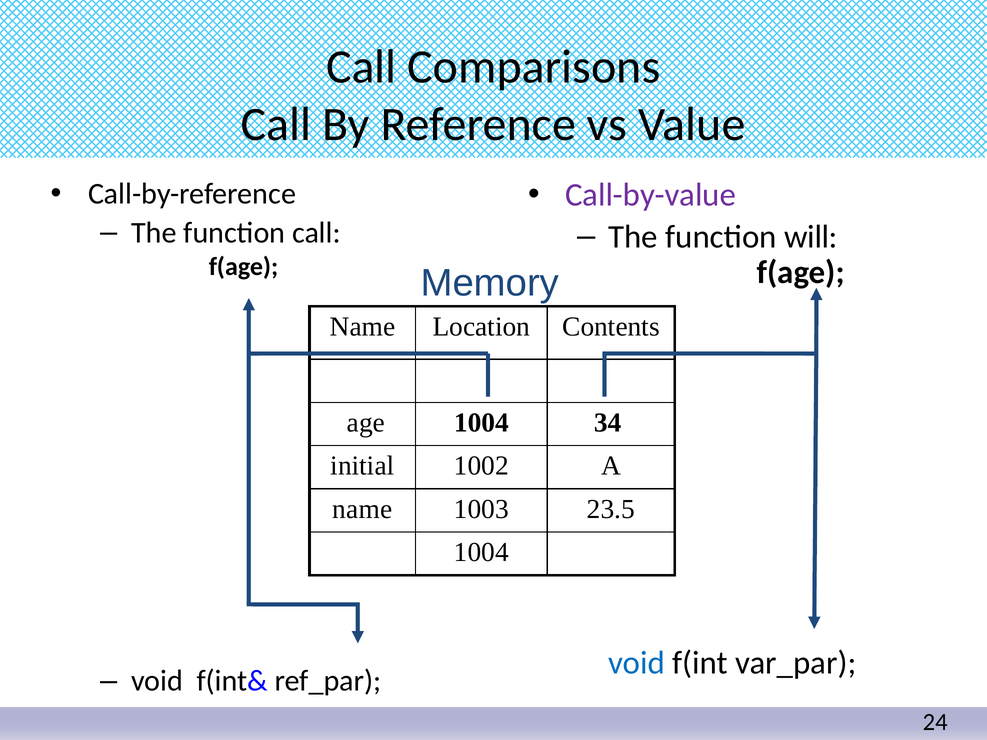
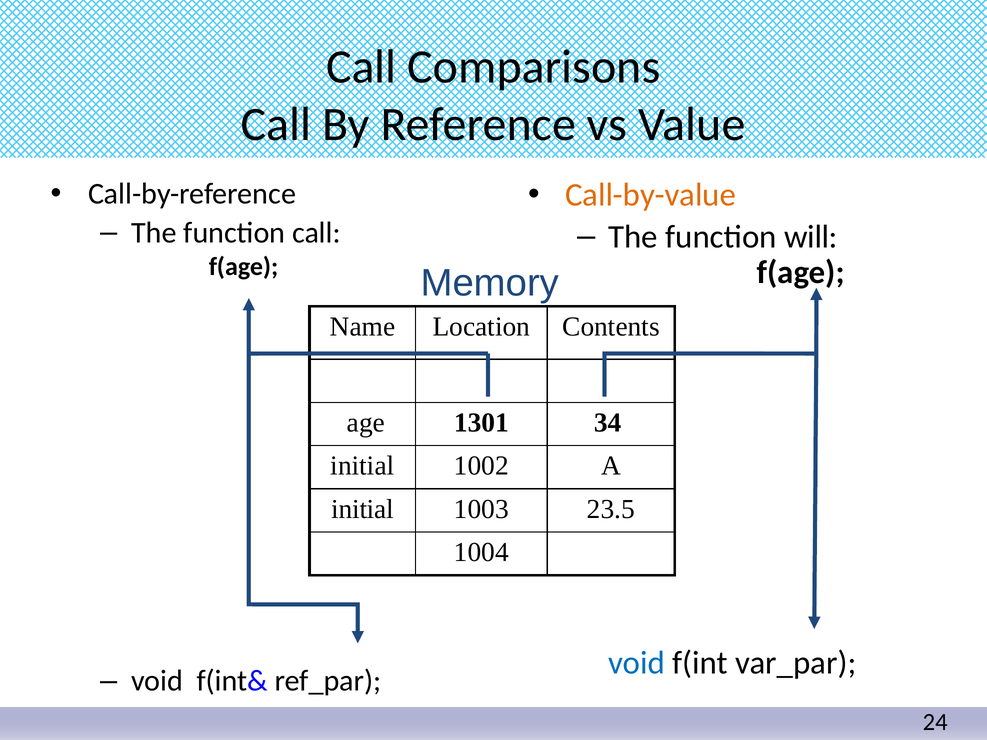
Call-by-value colour: purple -> orange (651, 195)
age 1004: 1004 -> 1301 (481, 423)
name: name -> initial (363, 509)
